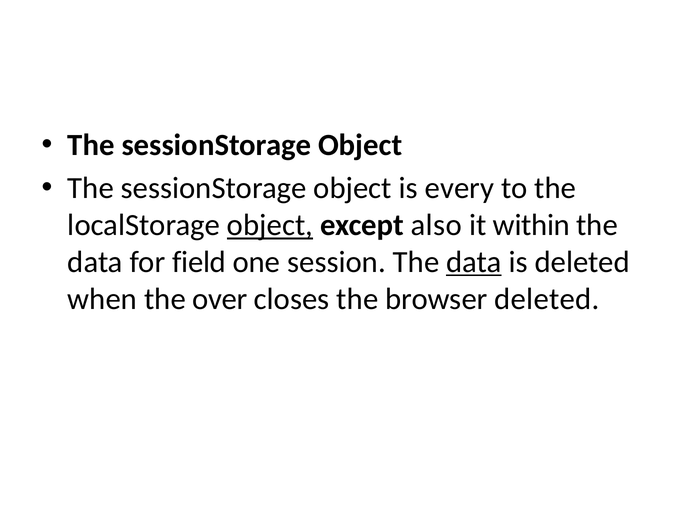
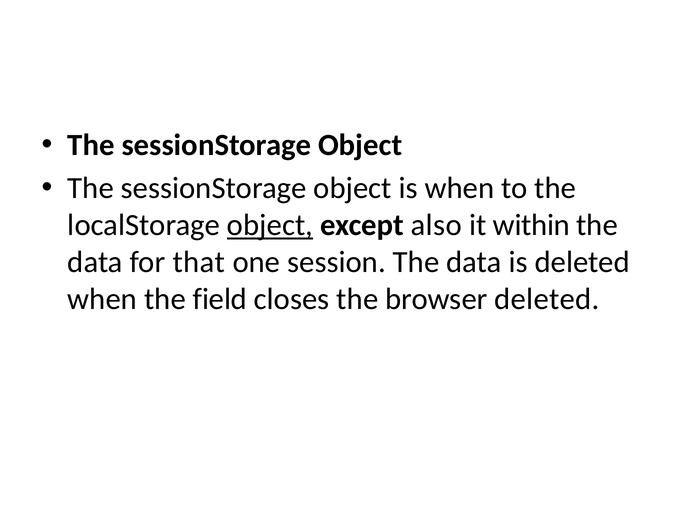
is every: every -> when (460, 188)
field: field -> that (199, 262)
data underline: present -> none (474, 262)
over: over -> field (220, 299)
